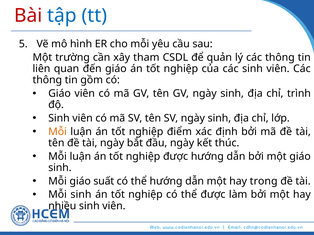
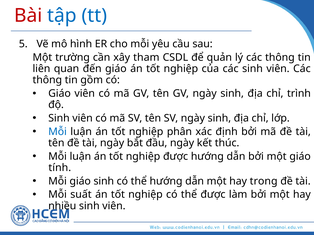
Mỗi colour: orange -> blue (58, 132)
điểm: điểm -> phân (179, 132)
sinh: sinh -> tính (60, 168)
giáo suất: suất -> sinh (104, 181)
Mỗi sinh: sinh -> suất (81, 195)
